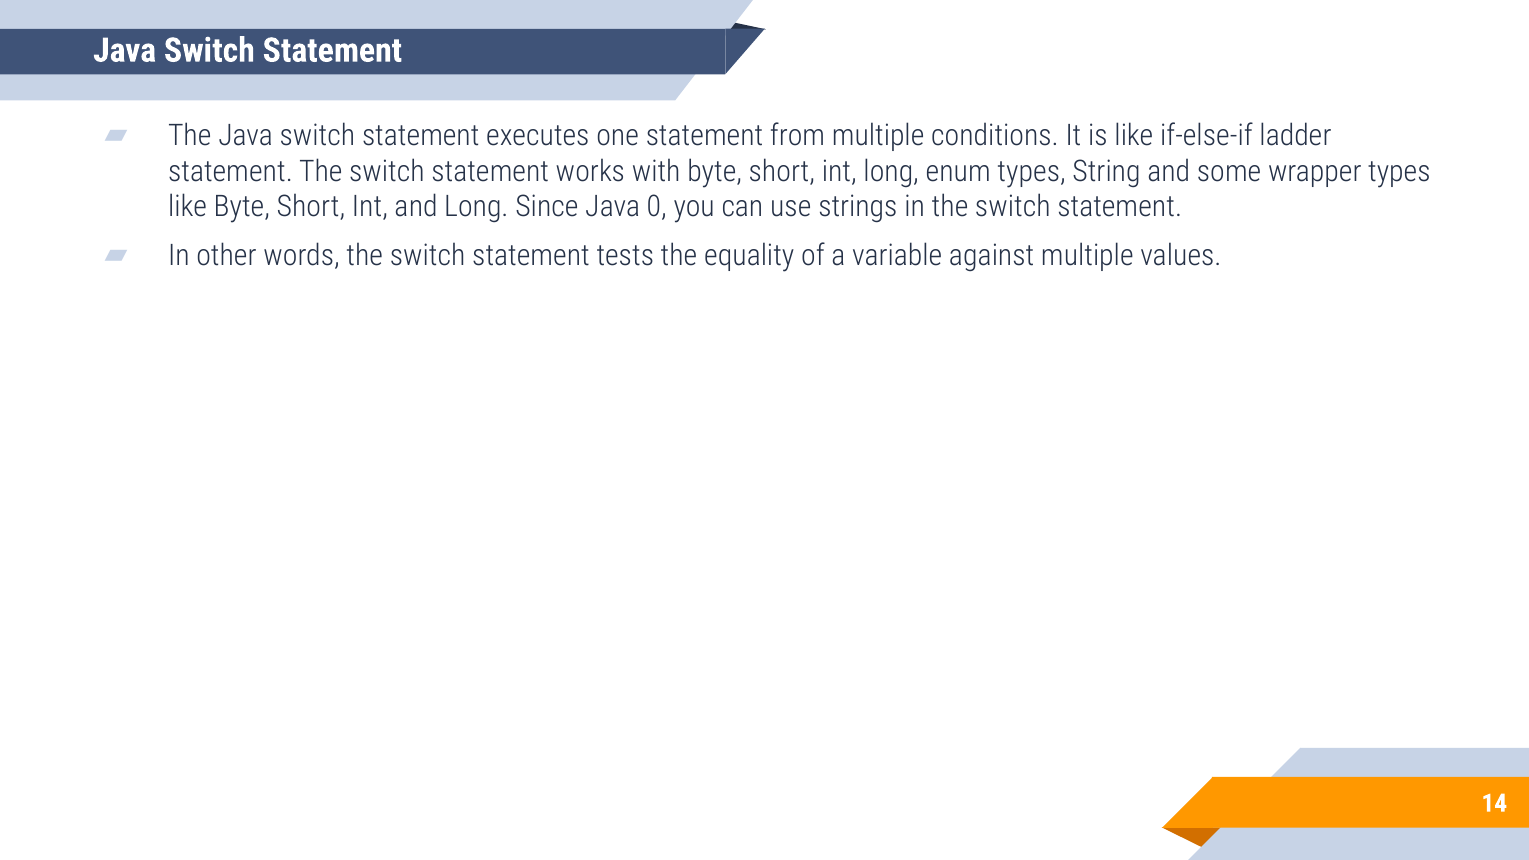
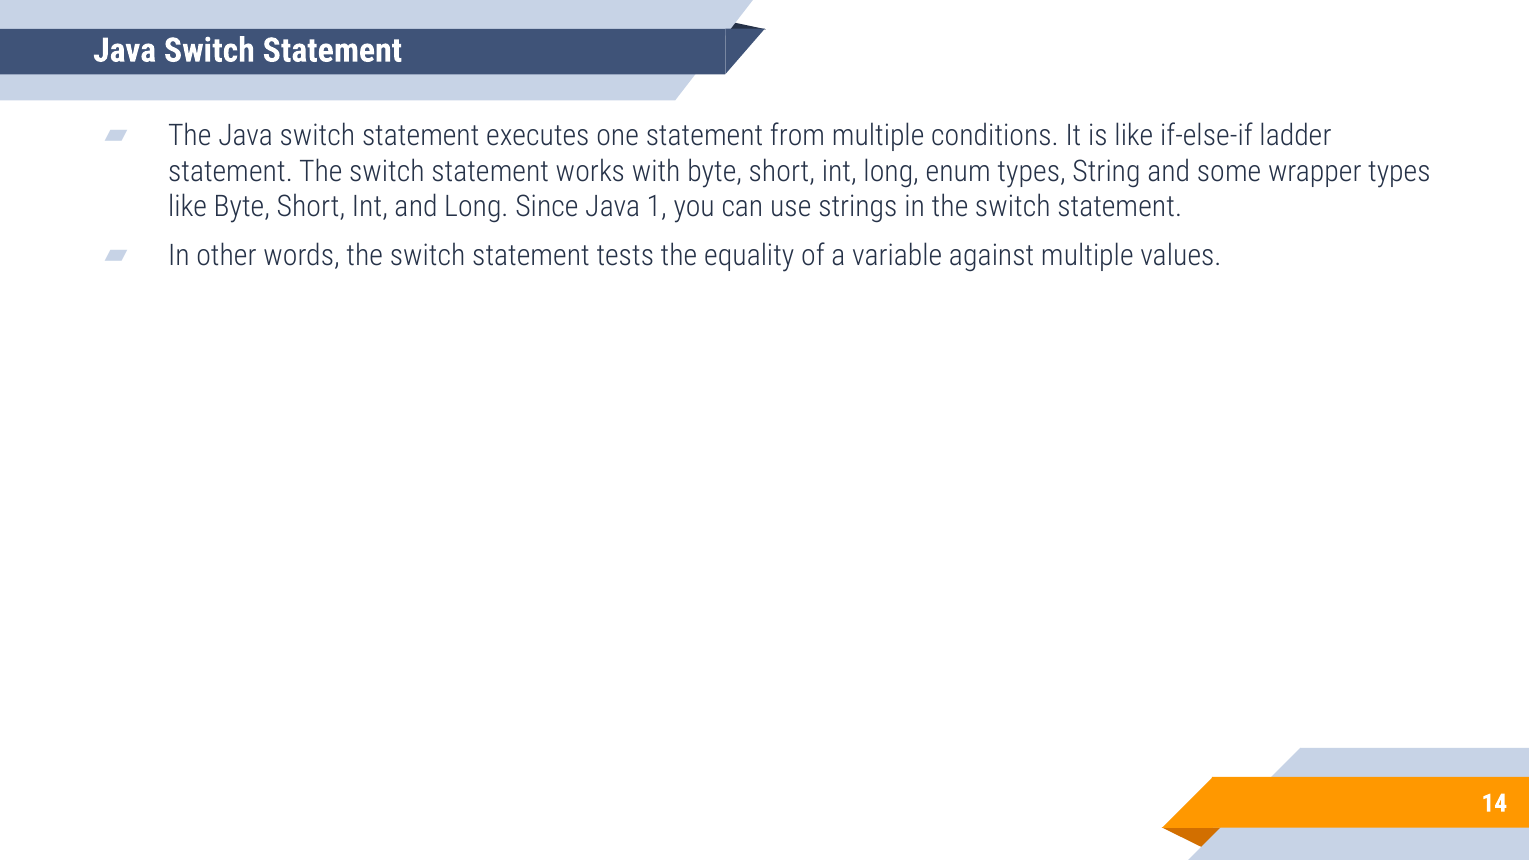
0: 0 -> 1 (657, 207)
